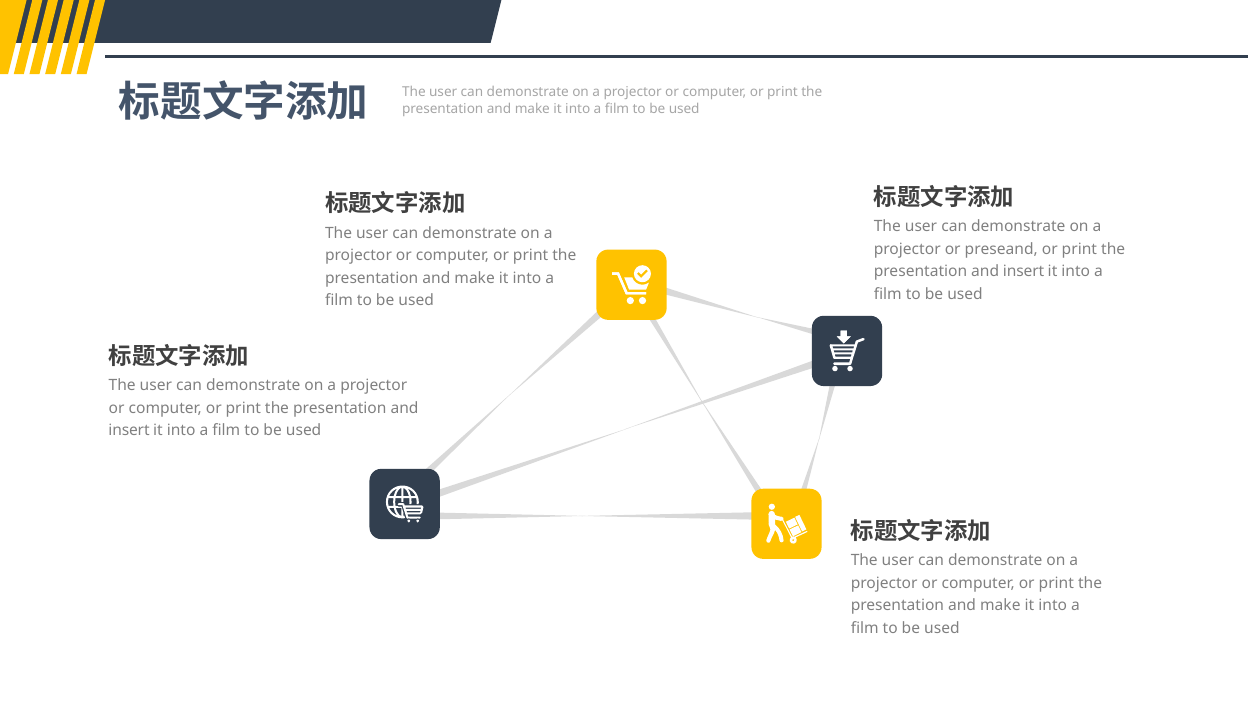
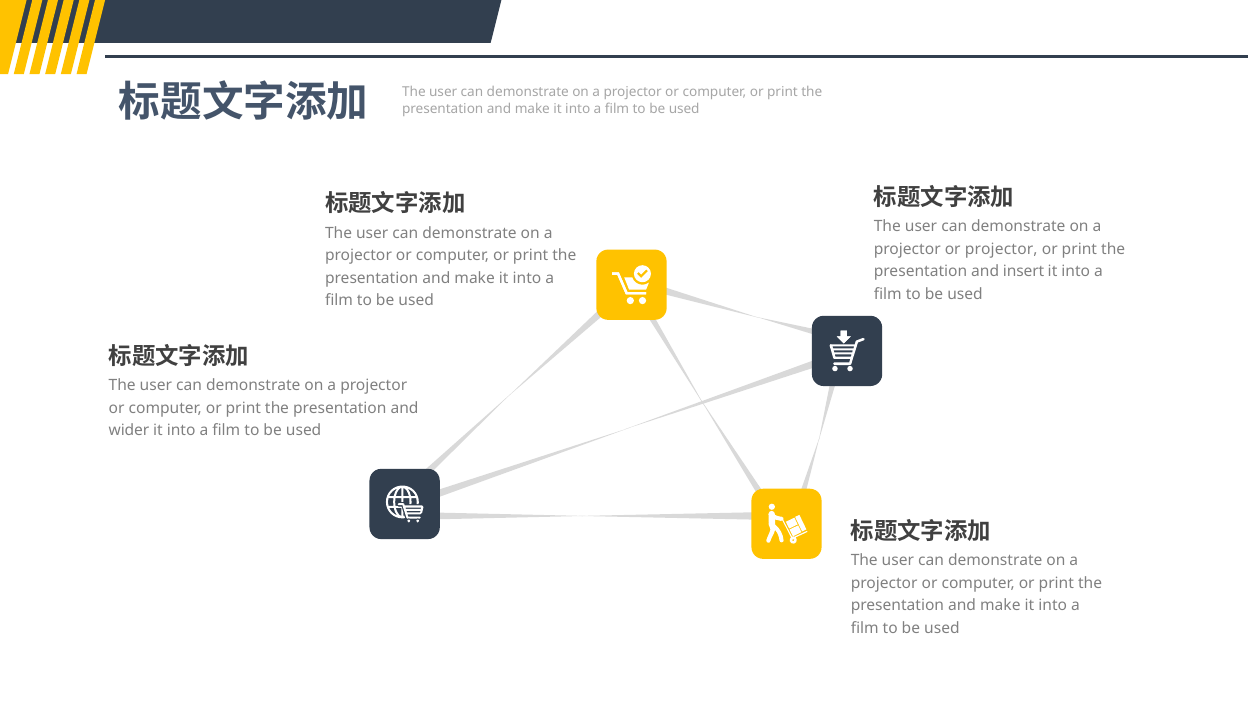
or preseand: preseand -> projector (1001, 249)
insert: insert -> wider (129, 430)
